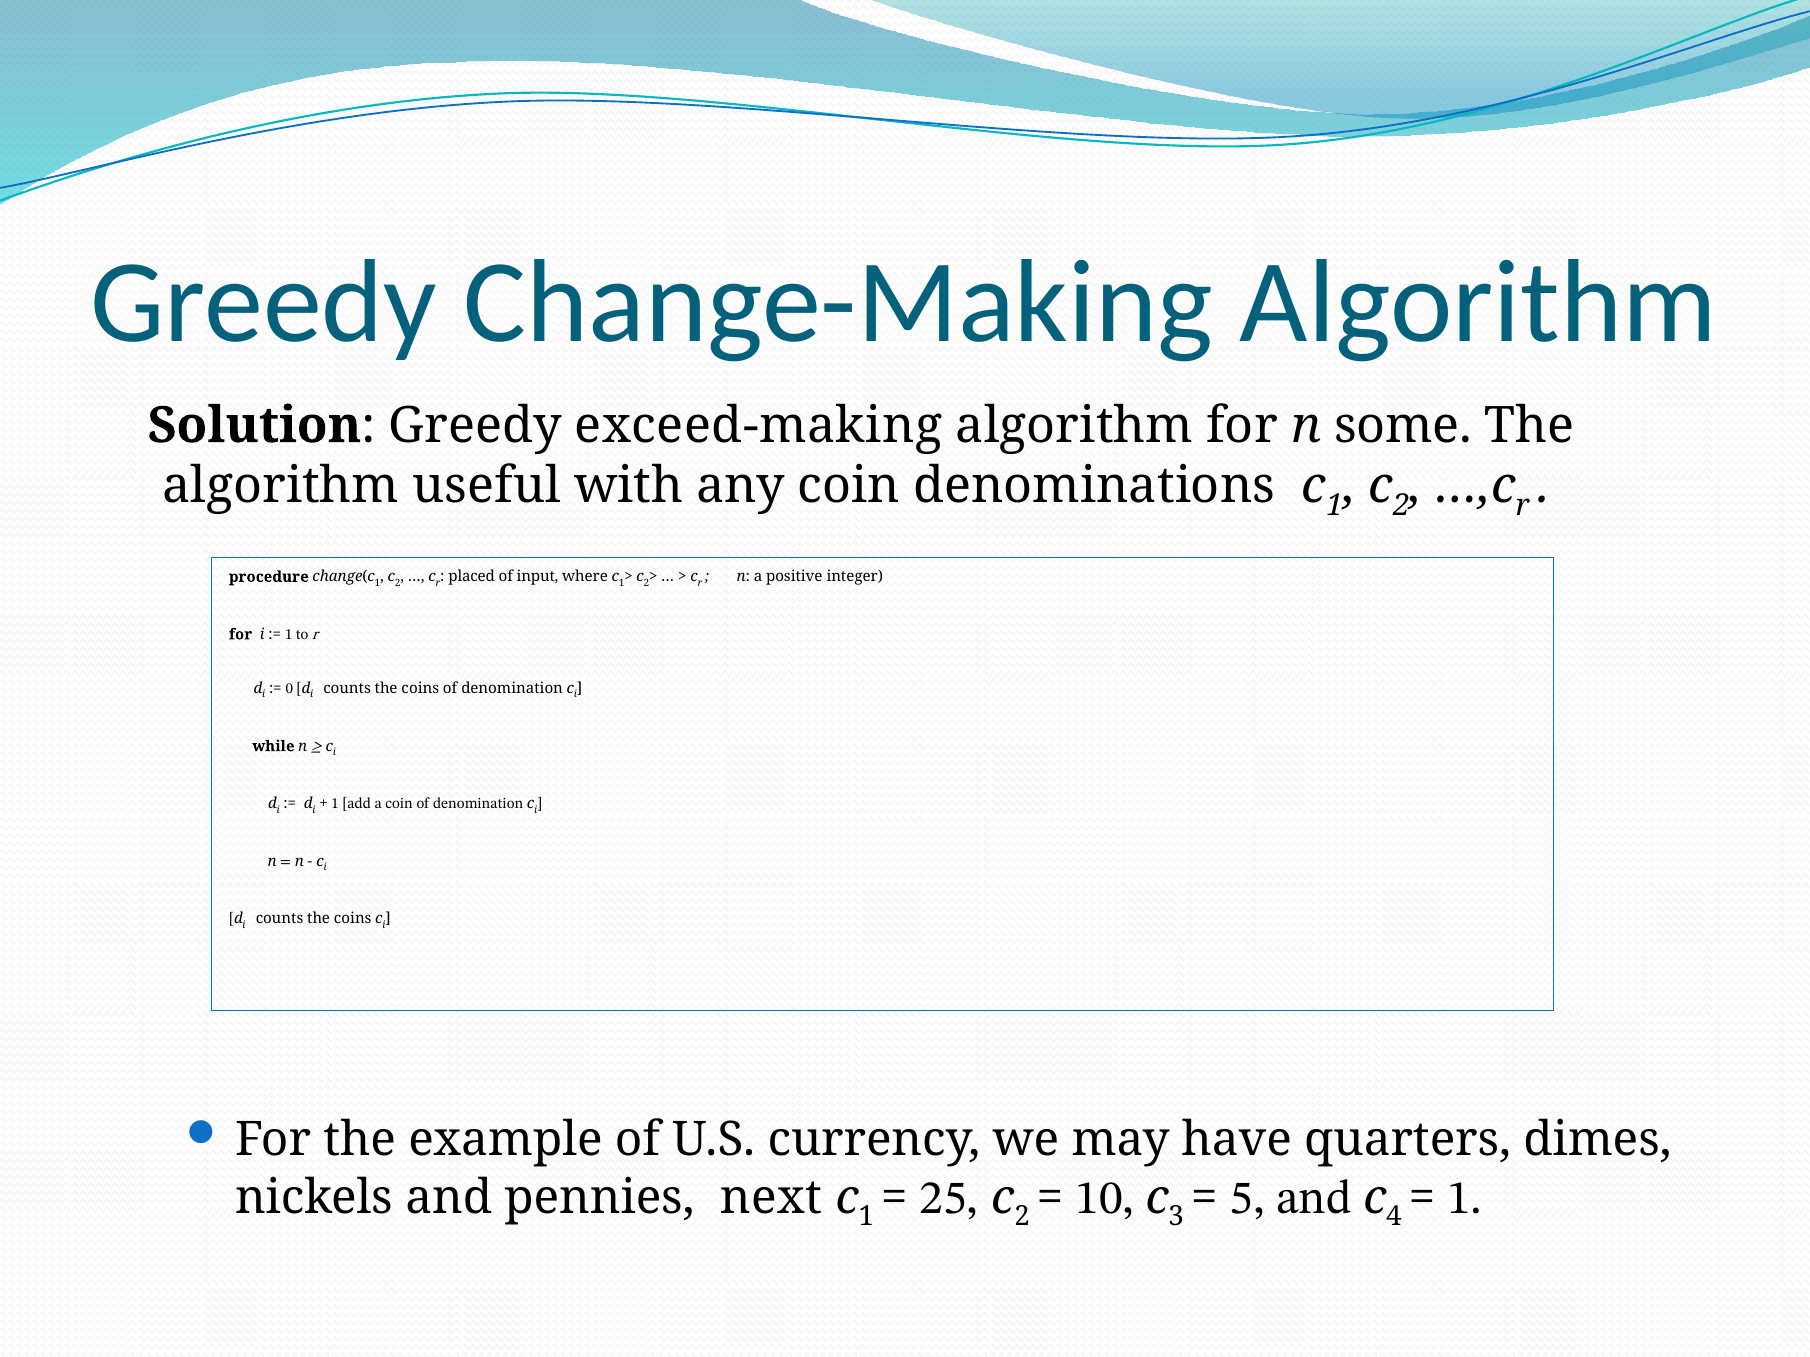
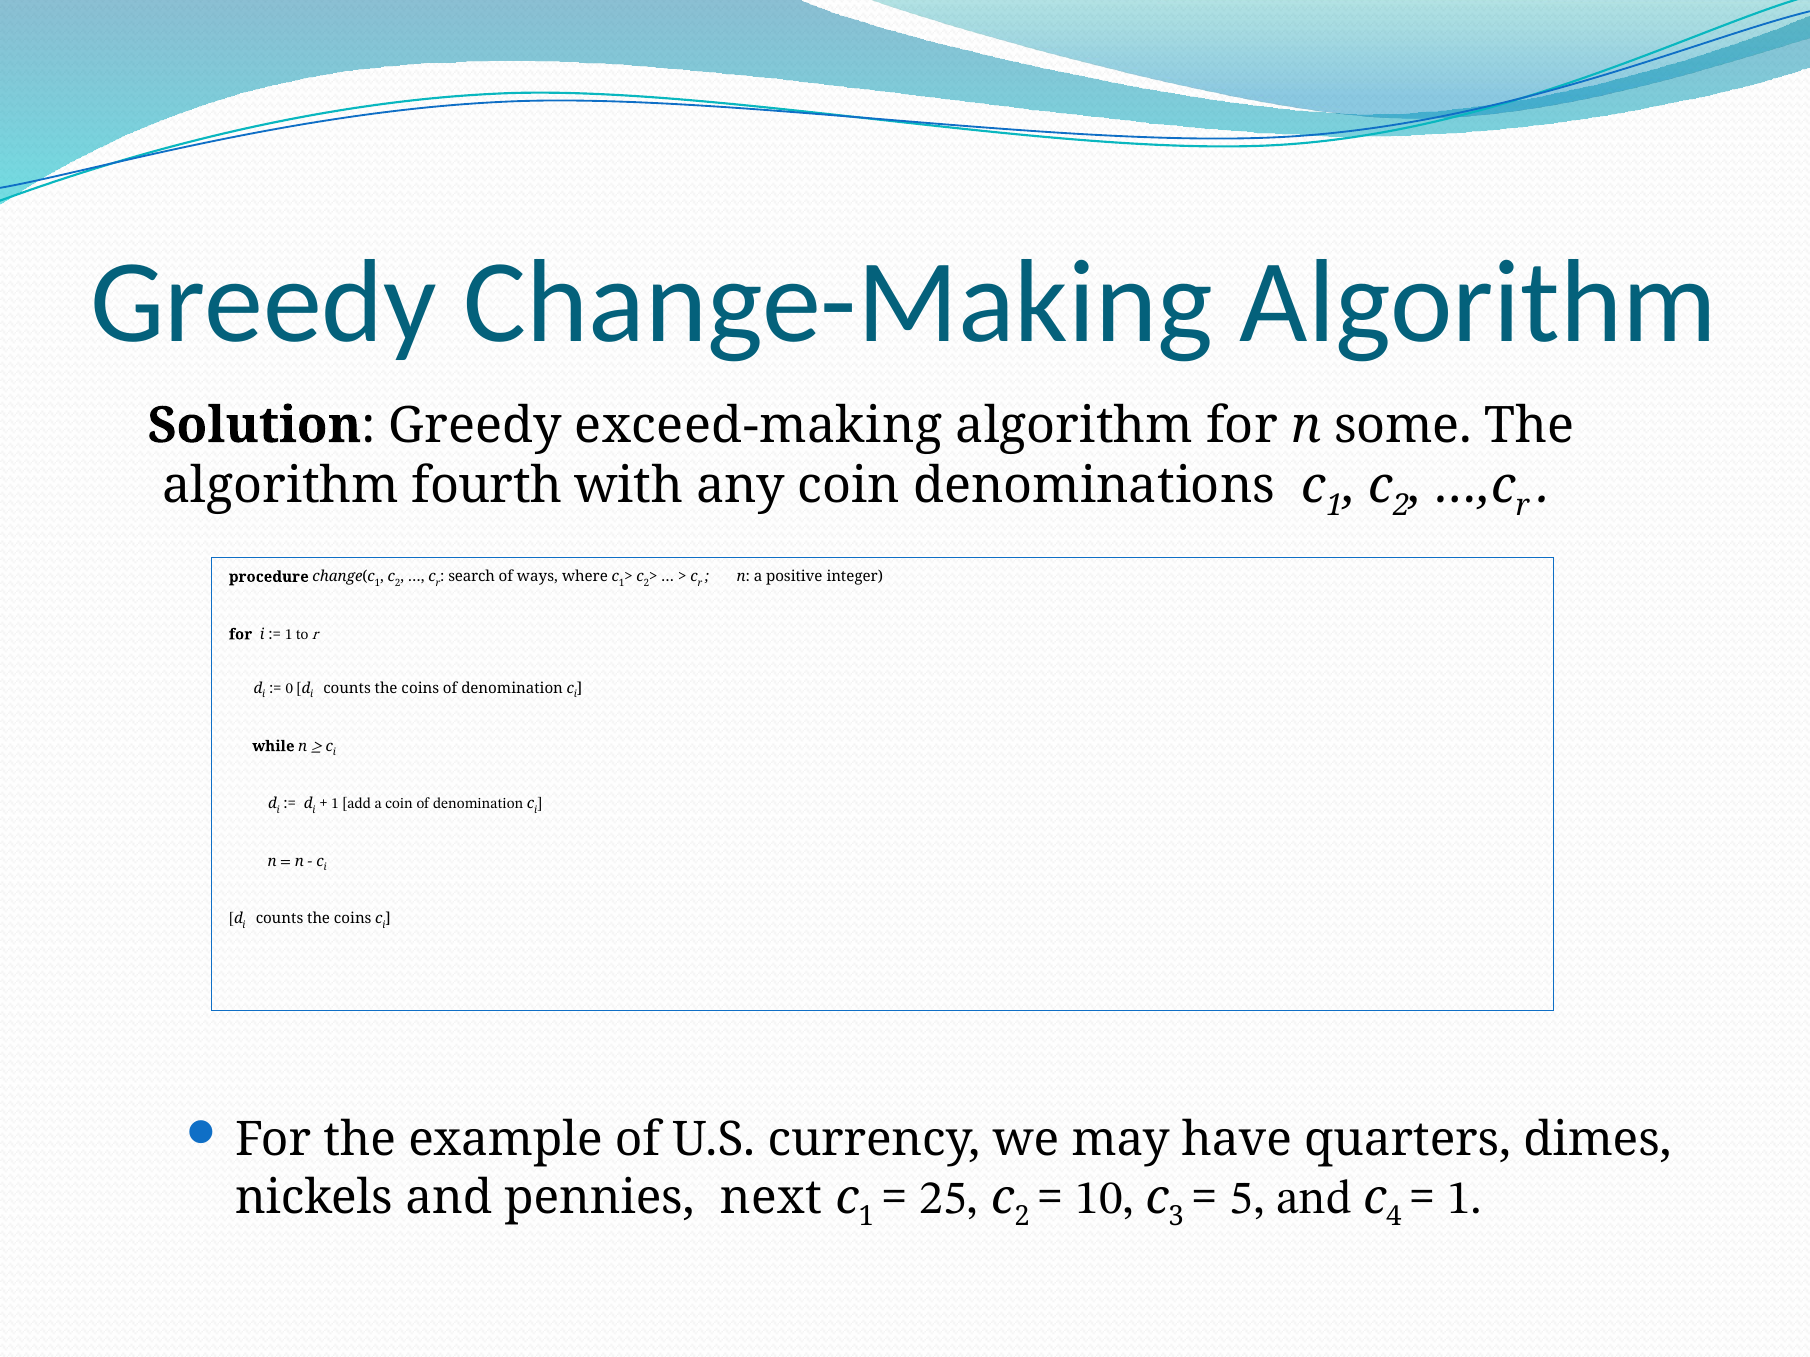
useful: useful -> fourth (487, 486)
placed: placed -> search (472, 577)
input: input -> ways (537, 577)
